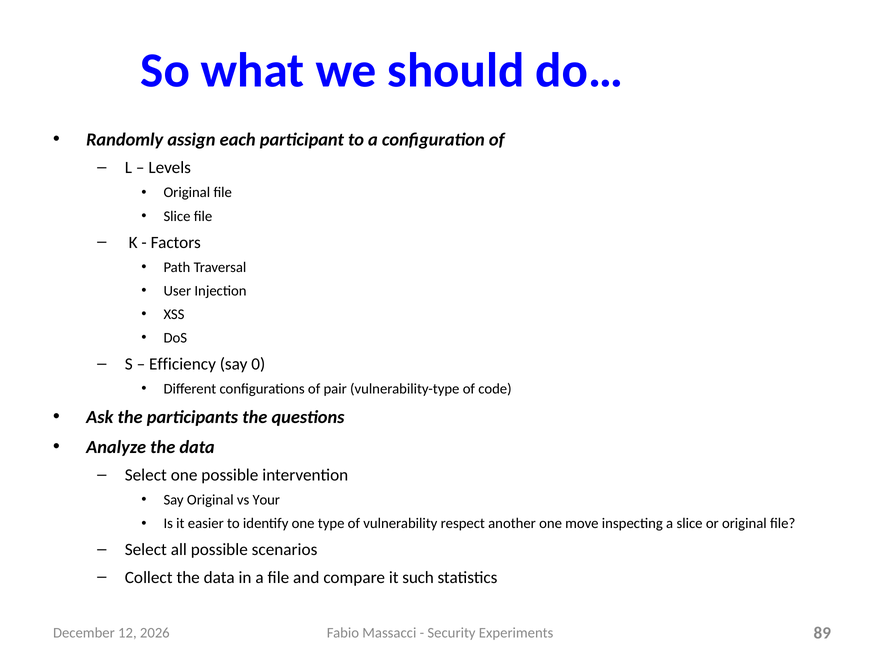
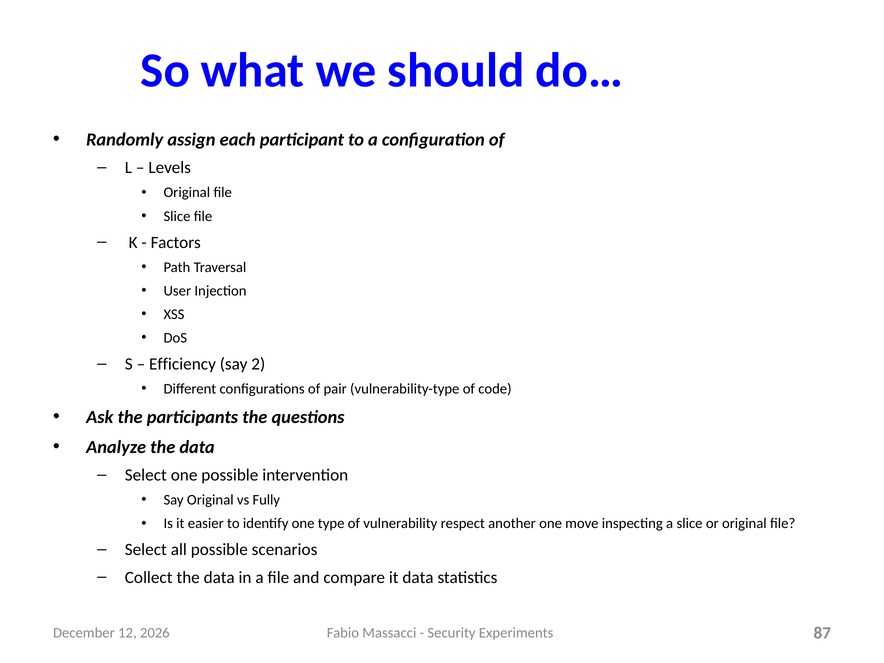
0: 0 -> 2 (258, 364)
Your: Your -> Fully (266, 500)
it such: such -> data (418, 577)
89: 89 -> 87 (822, 633)
